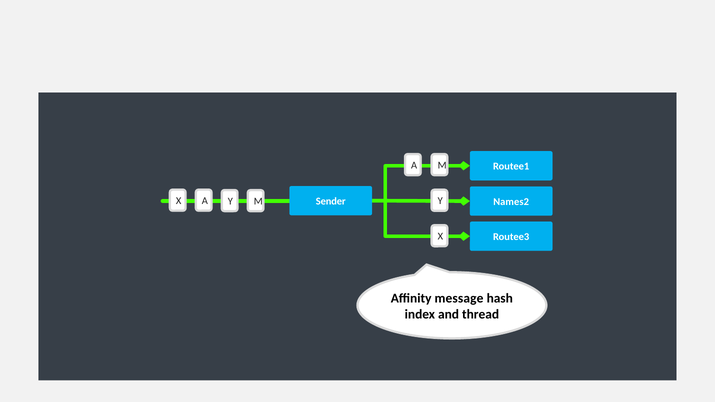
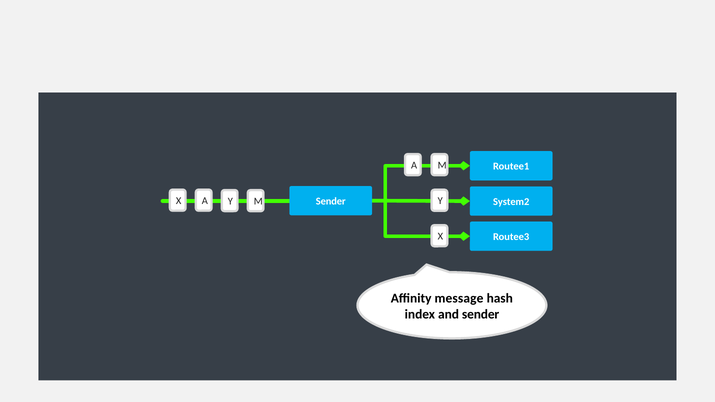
Names2: Names2 -> System2 (511, 202)
and thread: thread -> sender (481, 314)
